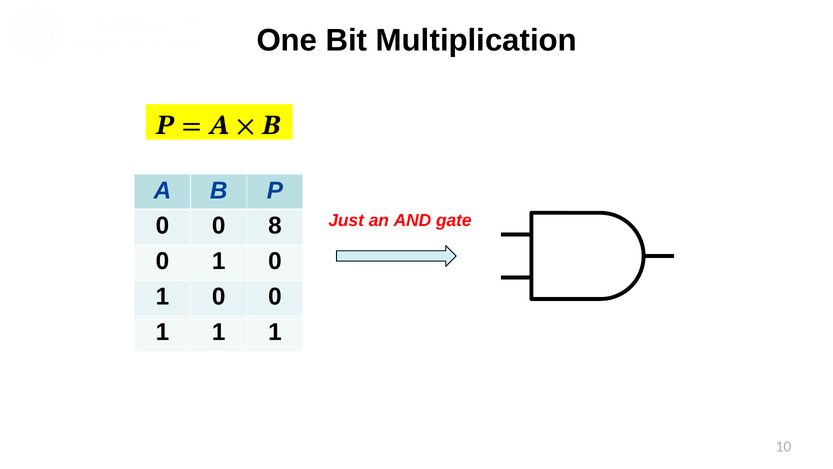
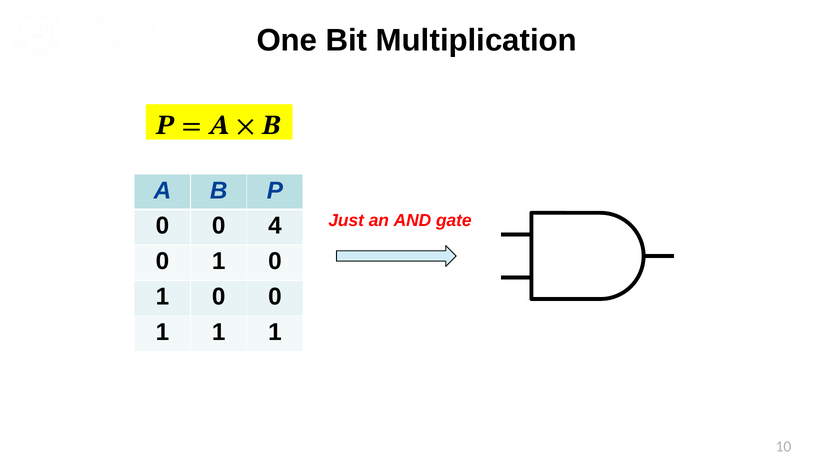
8: 8 -> 4 (275, 226)
